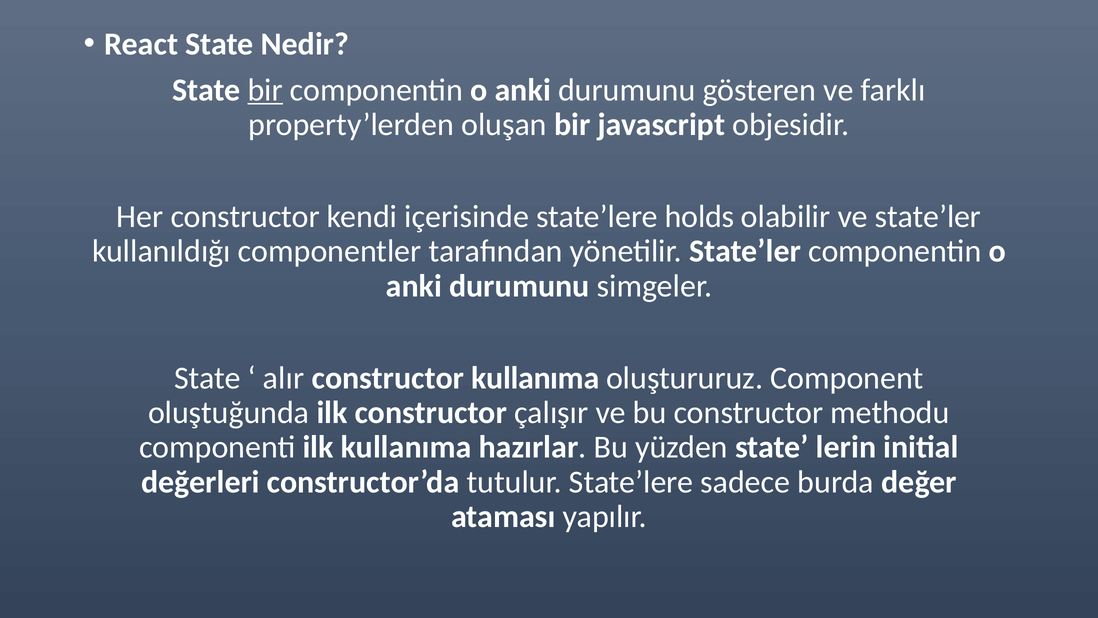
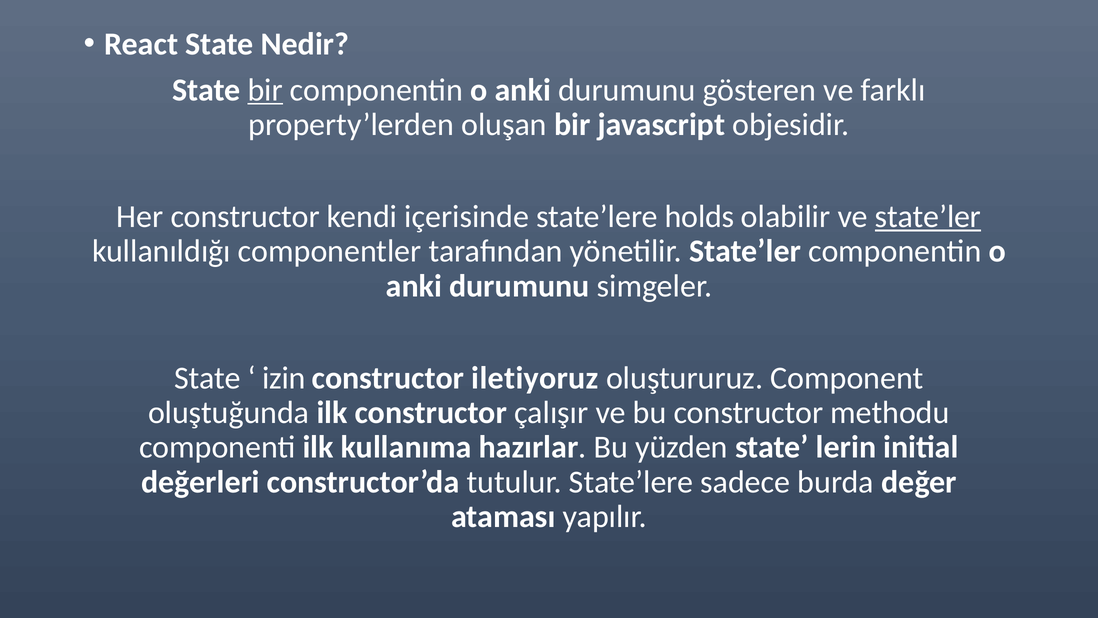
state’ler underline: none -> present (928, 217)
alır: alır -> izin (284, 378)
constructor kullanıma: kullanıma -> iletiyoruz (535, 378)
